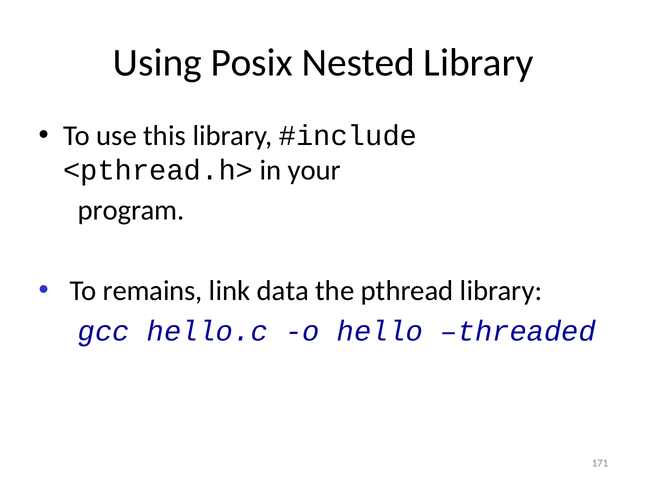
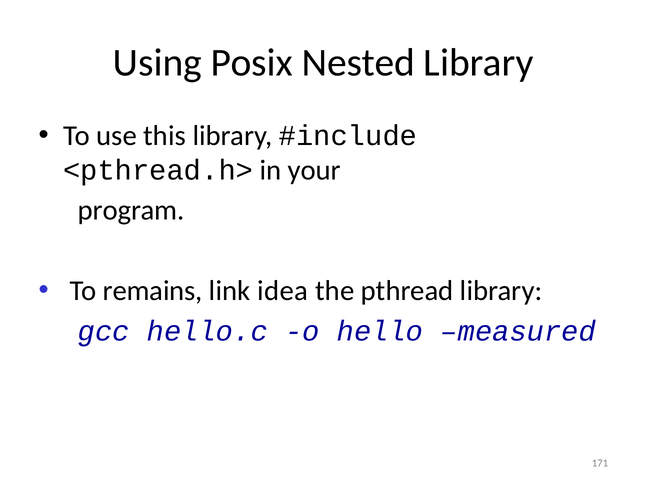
data: data -> idea (283, 291)
threaded: threaded -> measured (518, 331)
